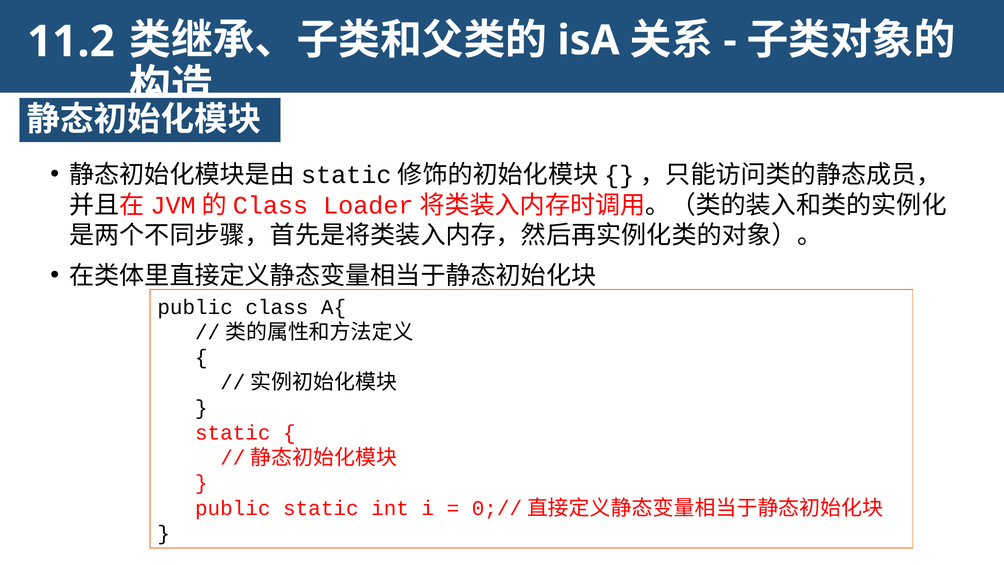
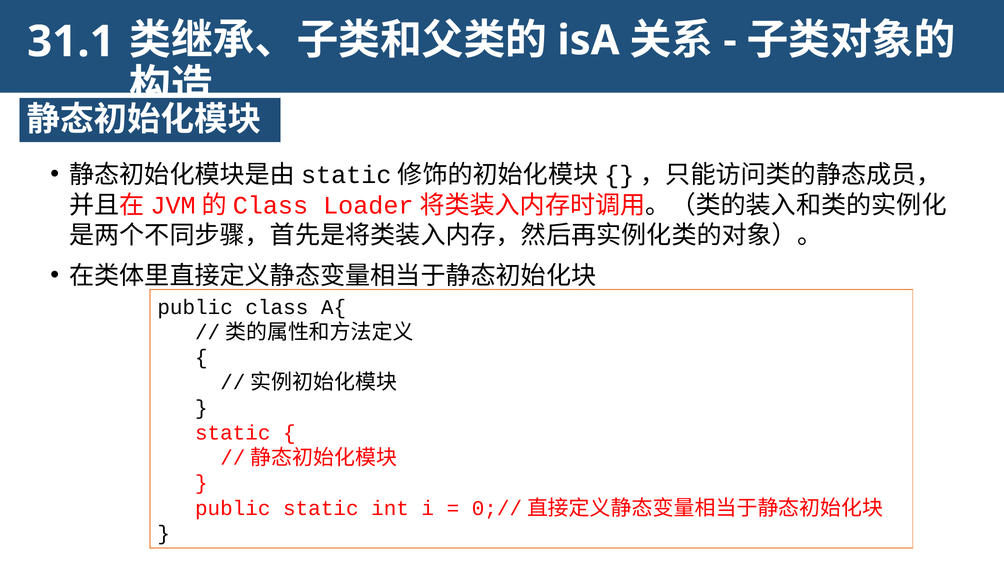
11.2: 11.2 -> 31.1 (71, 42)
